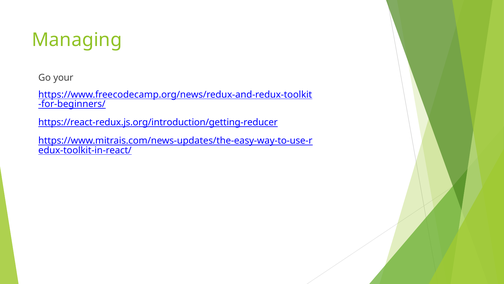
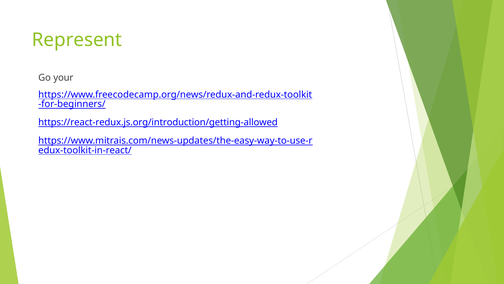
Managing: Managing -> Represent (77, 40)
https://react-redux.js.org/introduction/getting-reducer: https://react-redux.js.org/introduction/getting-reducer -> https://react-redux.js.org/introduction/getting-allowed (158, 122)
